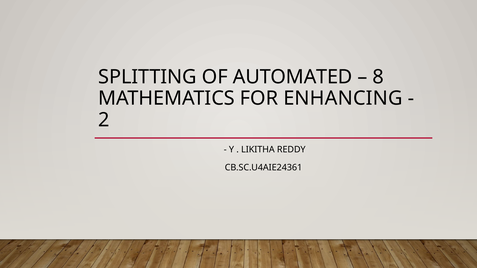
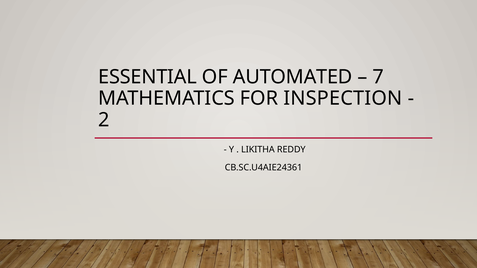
SPLITTING: SPLITTING -> ESSENTIAL (148, 77)
8: 8 -> 7 (378, 77)
ENHANCING: ENHANCING -> INSPECTION (343, 99)
